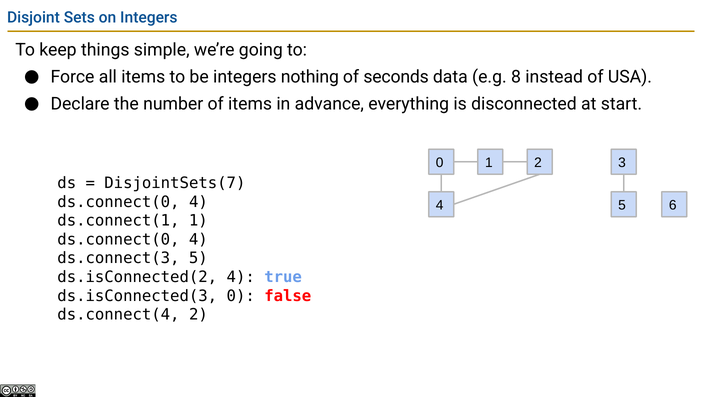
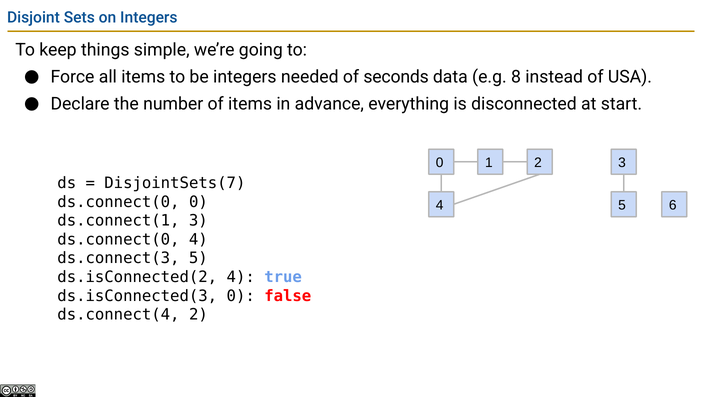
nothing: nothing -> needed (310, 77)
4: 4 -> 0 (198, 202)
ds.connect(1 1: 1 -> 3 (198, 220)
